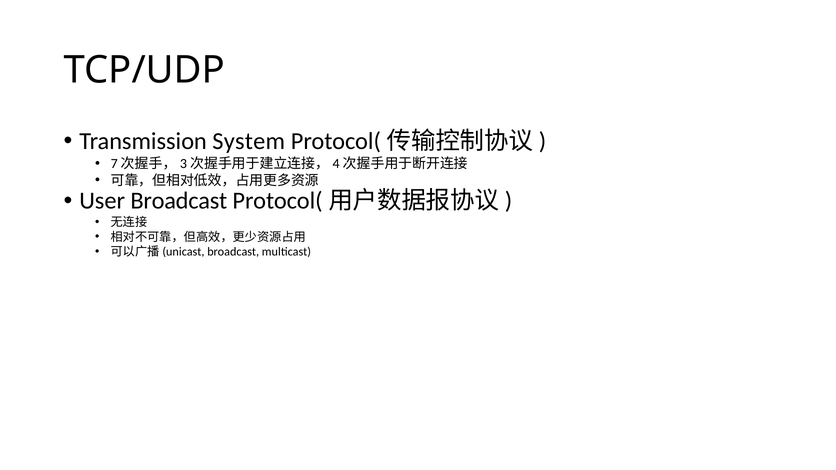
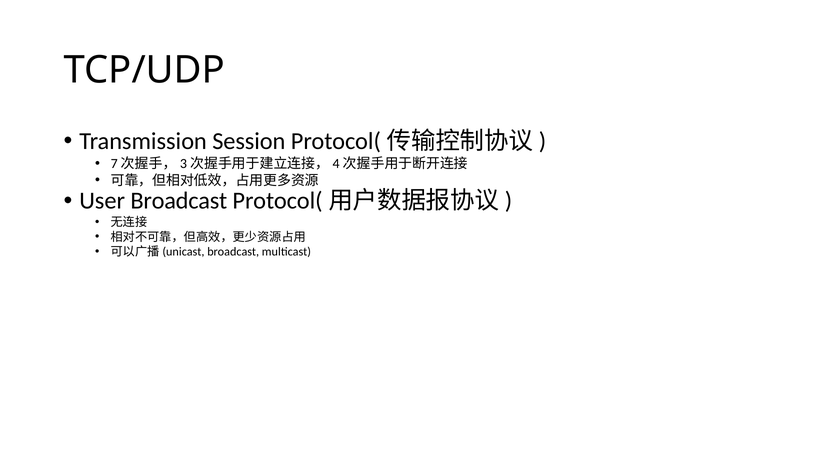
System: System -> Session (249, 141)
